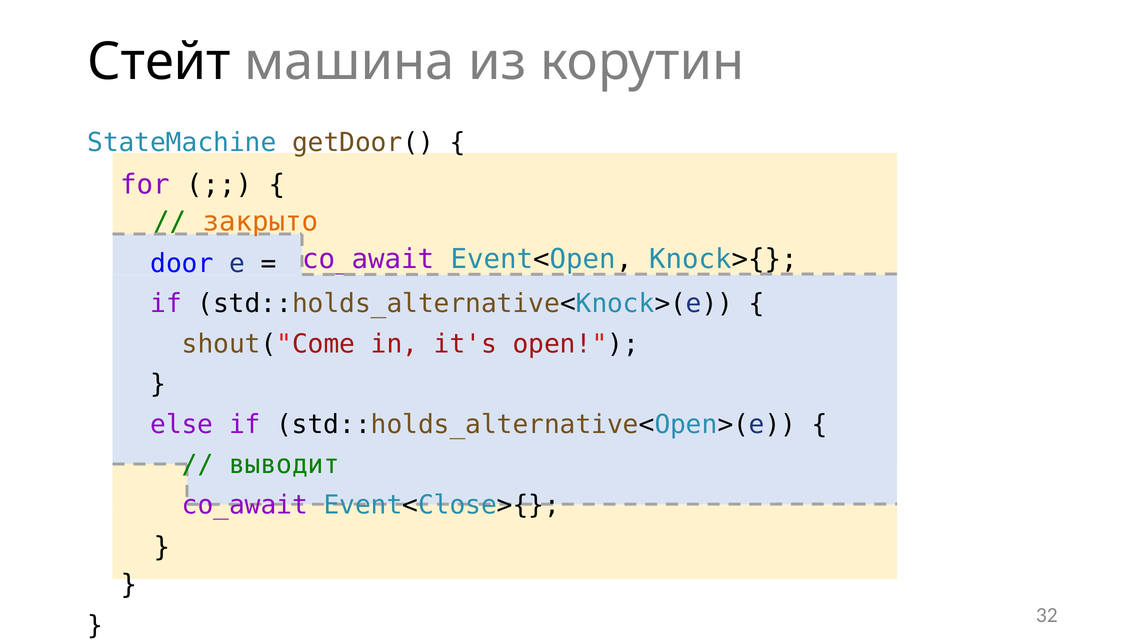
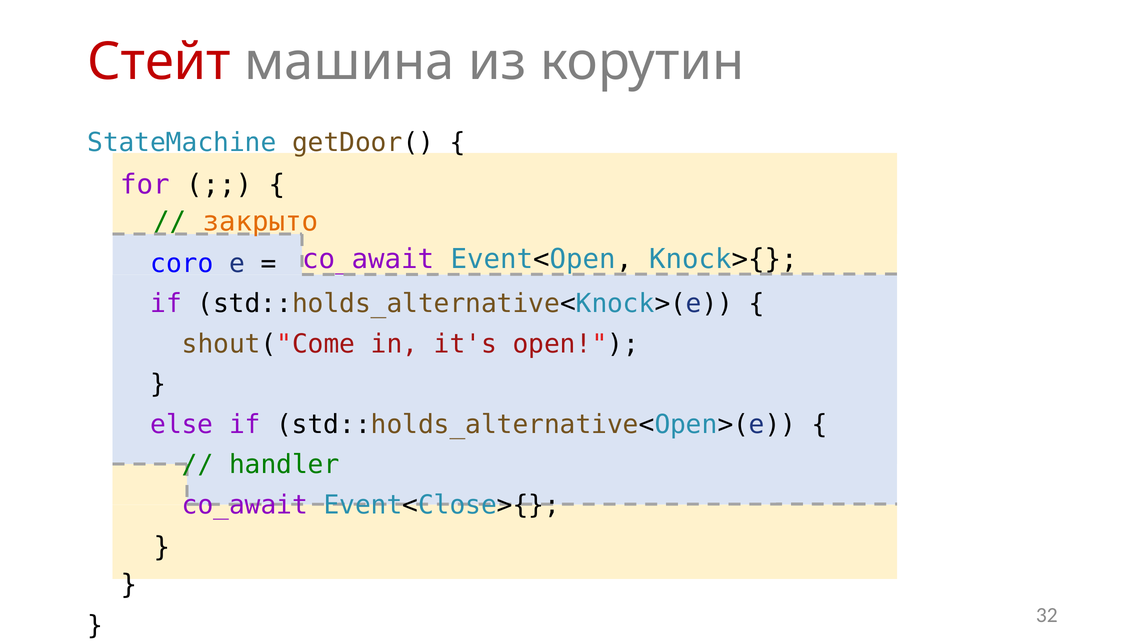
Стейт colour: black -> red (159, 62)
door: door -> coro (182, 263)
выводит: выводит -> handler (284, 465)
